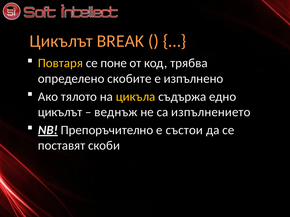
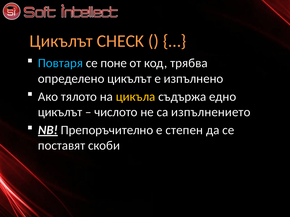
BREAK: BREAK -> CHECK (120, 41)
Повтаря colour: yellow -> light blue (60, 63)
определено скобите: скобите -> цикълът (130, 79)
веднъж: веднъж -> числото (116, 112)
състои: състои -> степен (184, 130)
